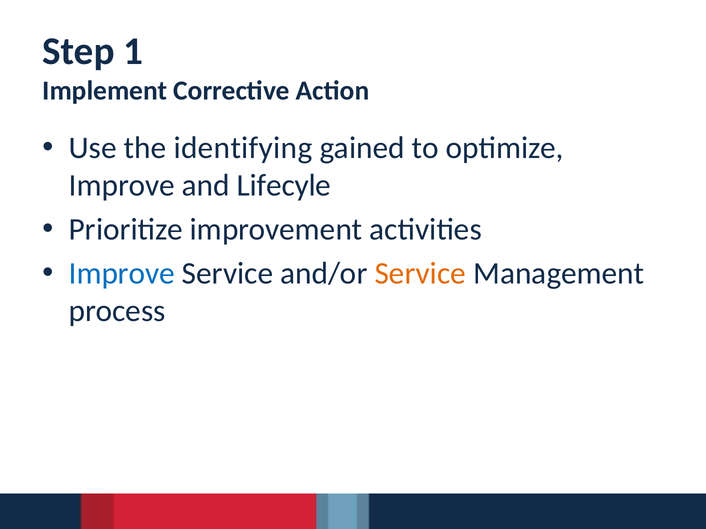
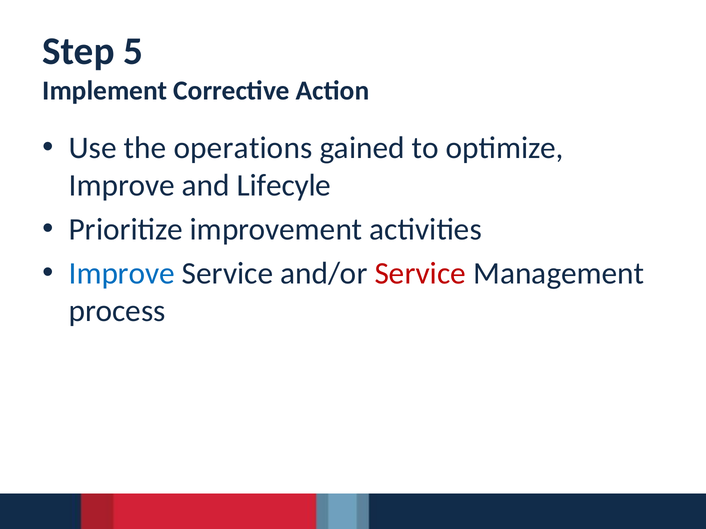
1: 1 -> 5 (133, 52)
identifying: identifying -> operations (243, 148)
Service colour: orange -> red (420, 274)
